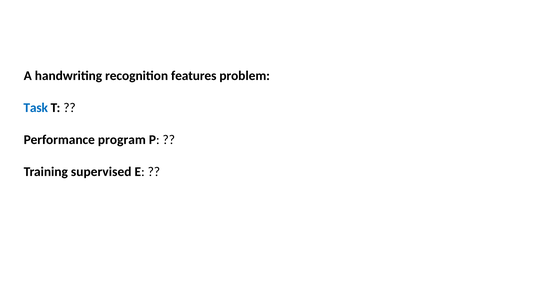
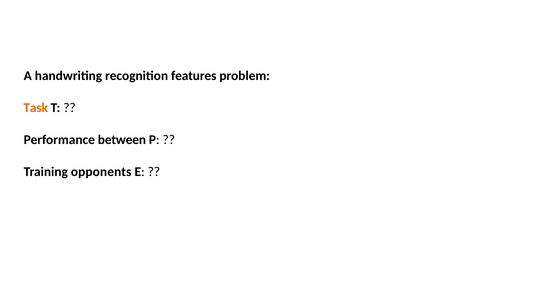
Task colour: blue -> orange (36, 108)
program: program -> between (122, 140)
supervised: supervised -> opponents (101, 172)
